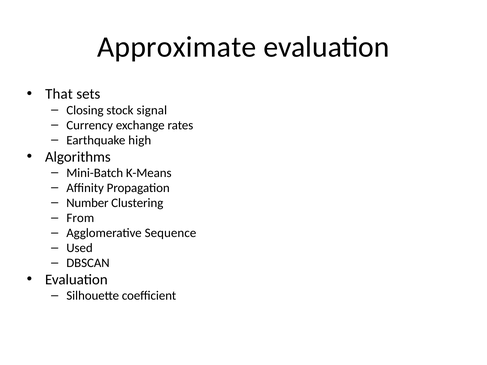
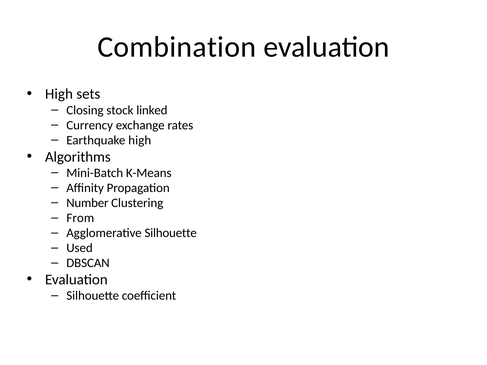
Approximate: Approximate -> Combination (177, 47)
That: That -> High (59, 94)
signal: signal -> linked (152, 110)
Agglomerative Sequence: Sequence -> Silhouette (171, 233)
